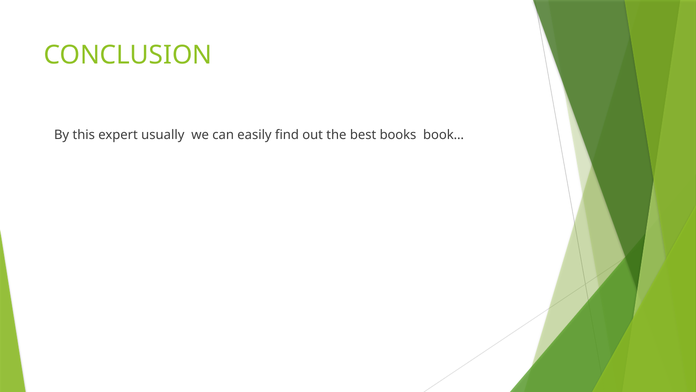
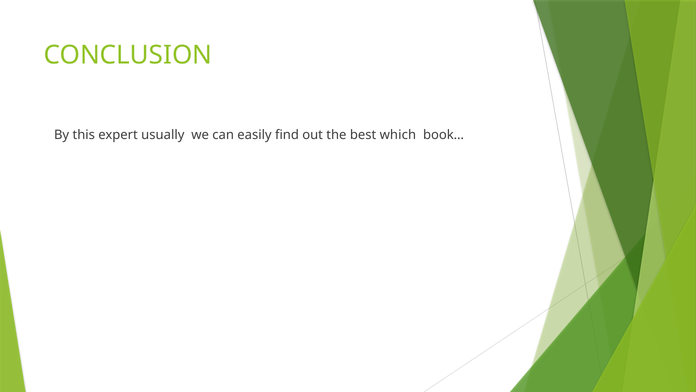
books: books -> which (398, 135)
